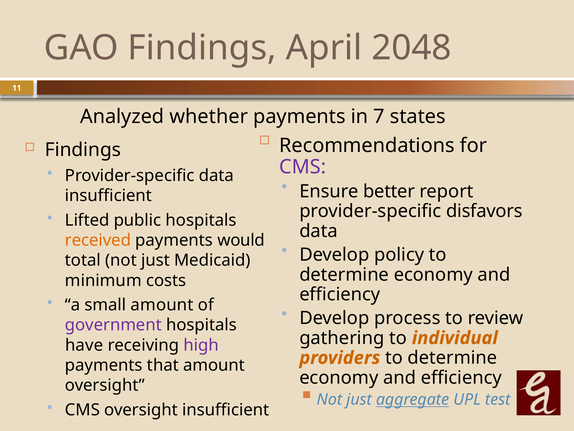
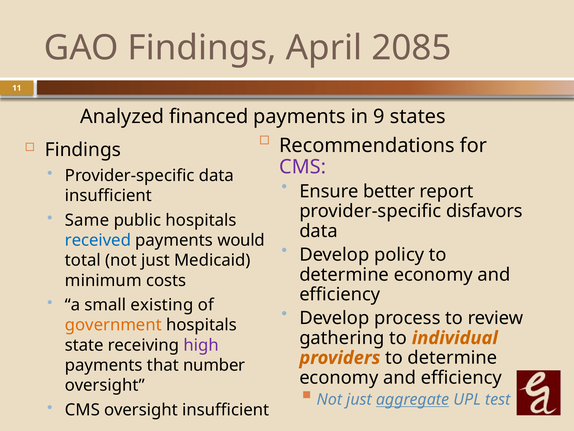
2048: 2048 -> 2085 (411, 48)
whether: whether -> financed (209, 117)
7: 7 -> 9 (379, 117)
Lifted: Lifted -> Same (87, 220)
received colour: orange -> blue (98, 240)
small amount: amount -> existing (162, 305)
government colour: purple -> orange (113, 325)
have: have -> state (84, 345)
that amount: amount -> number (214, 365)
